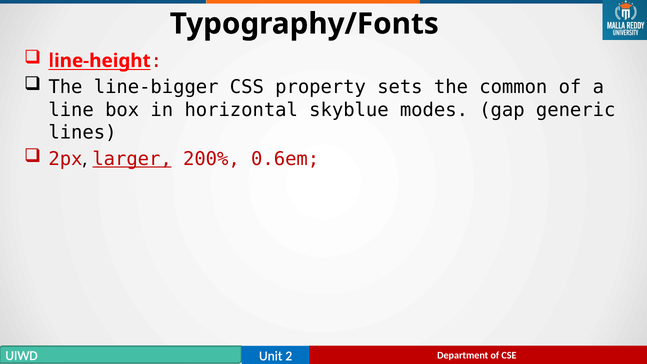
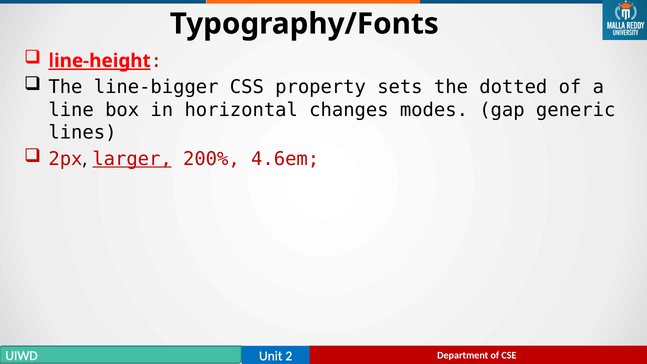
line-height underline: none -> present (100, 61)
common: common -> dotted (513, 87)
skyblue: skyblue -> changes (349, 110)
0.6em: 0.6em -> 4.6em (285, 159)
